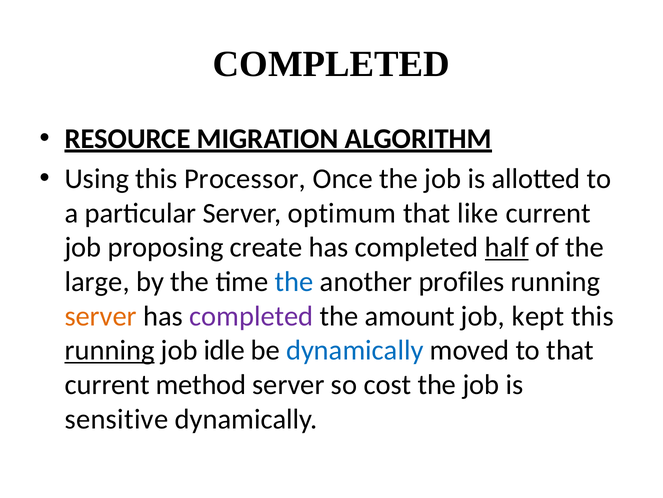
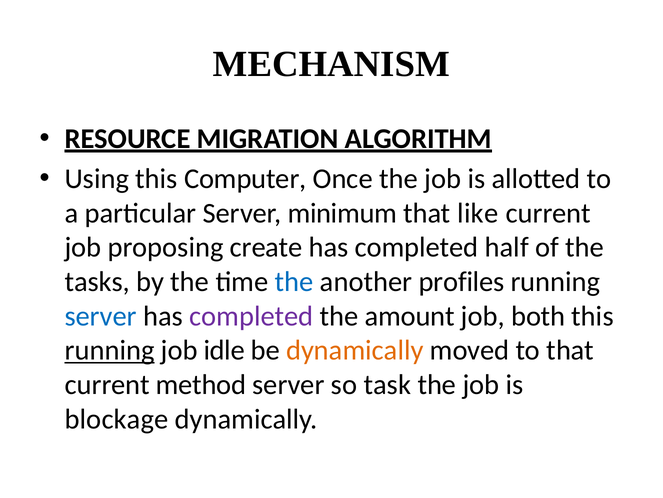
COMPLETED: COMPLETED -> MECHANISM (331, 64)
Processor: Processor -> Computer (245, 179)
optimum: optimum -> minimum (342, 213)
half underline: present -> none (507, 247)
large: large -> tasks (97, 281)
server colour: orange -> blue (101, 316)
kept: kept -> both (538, 316)
dynamically colour: blue -> orange (355, 350)
cost: cost -> task (387, 384)
sensitive: sensitive -> blockage (117, 419)
